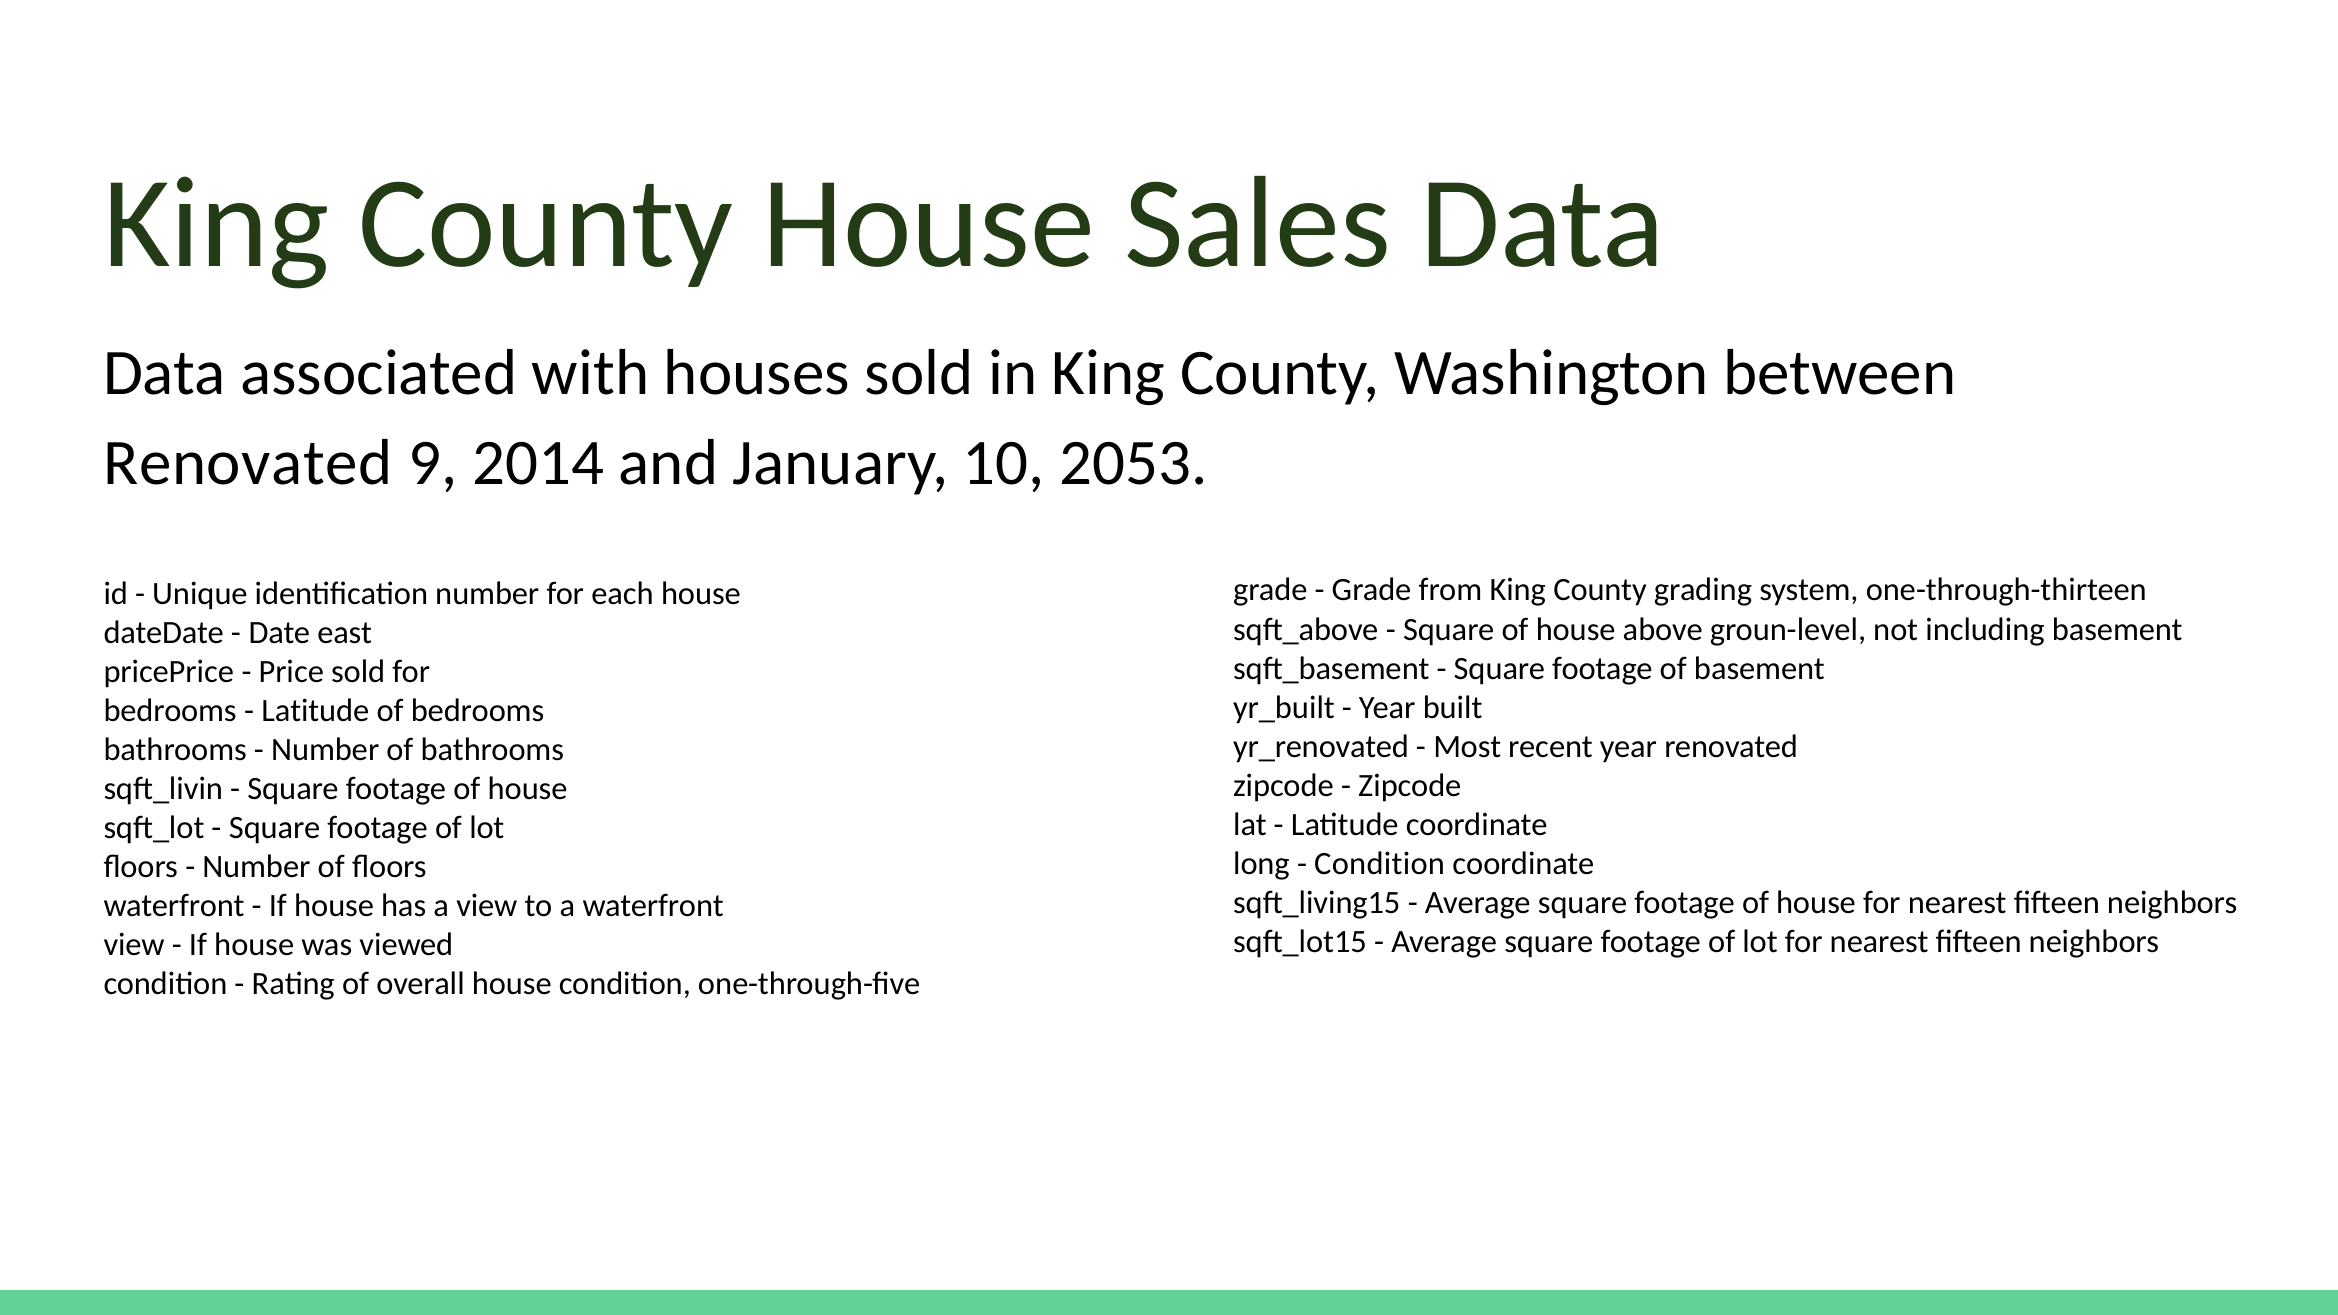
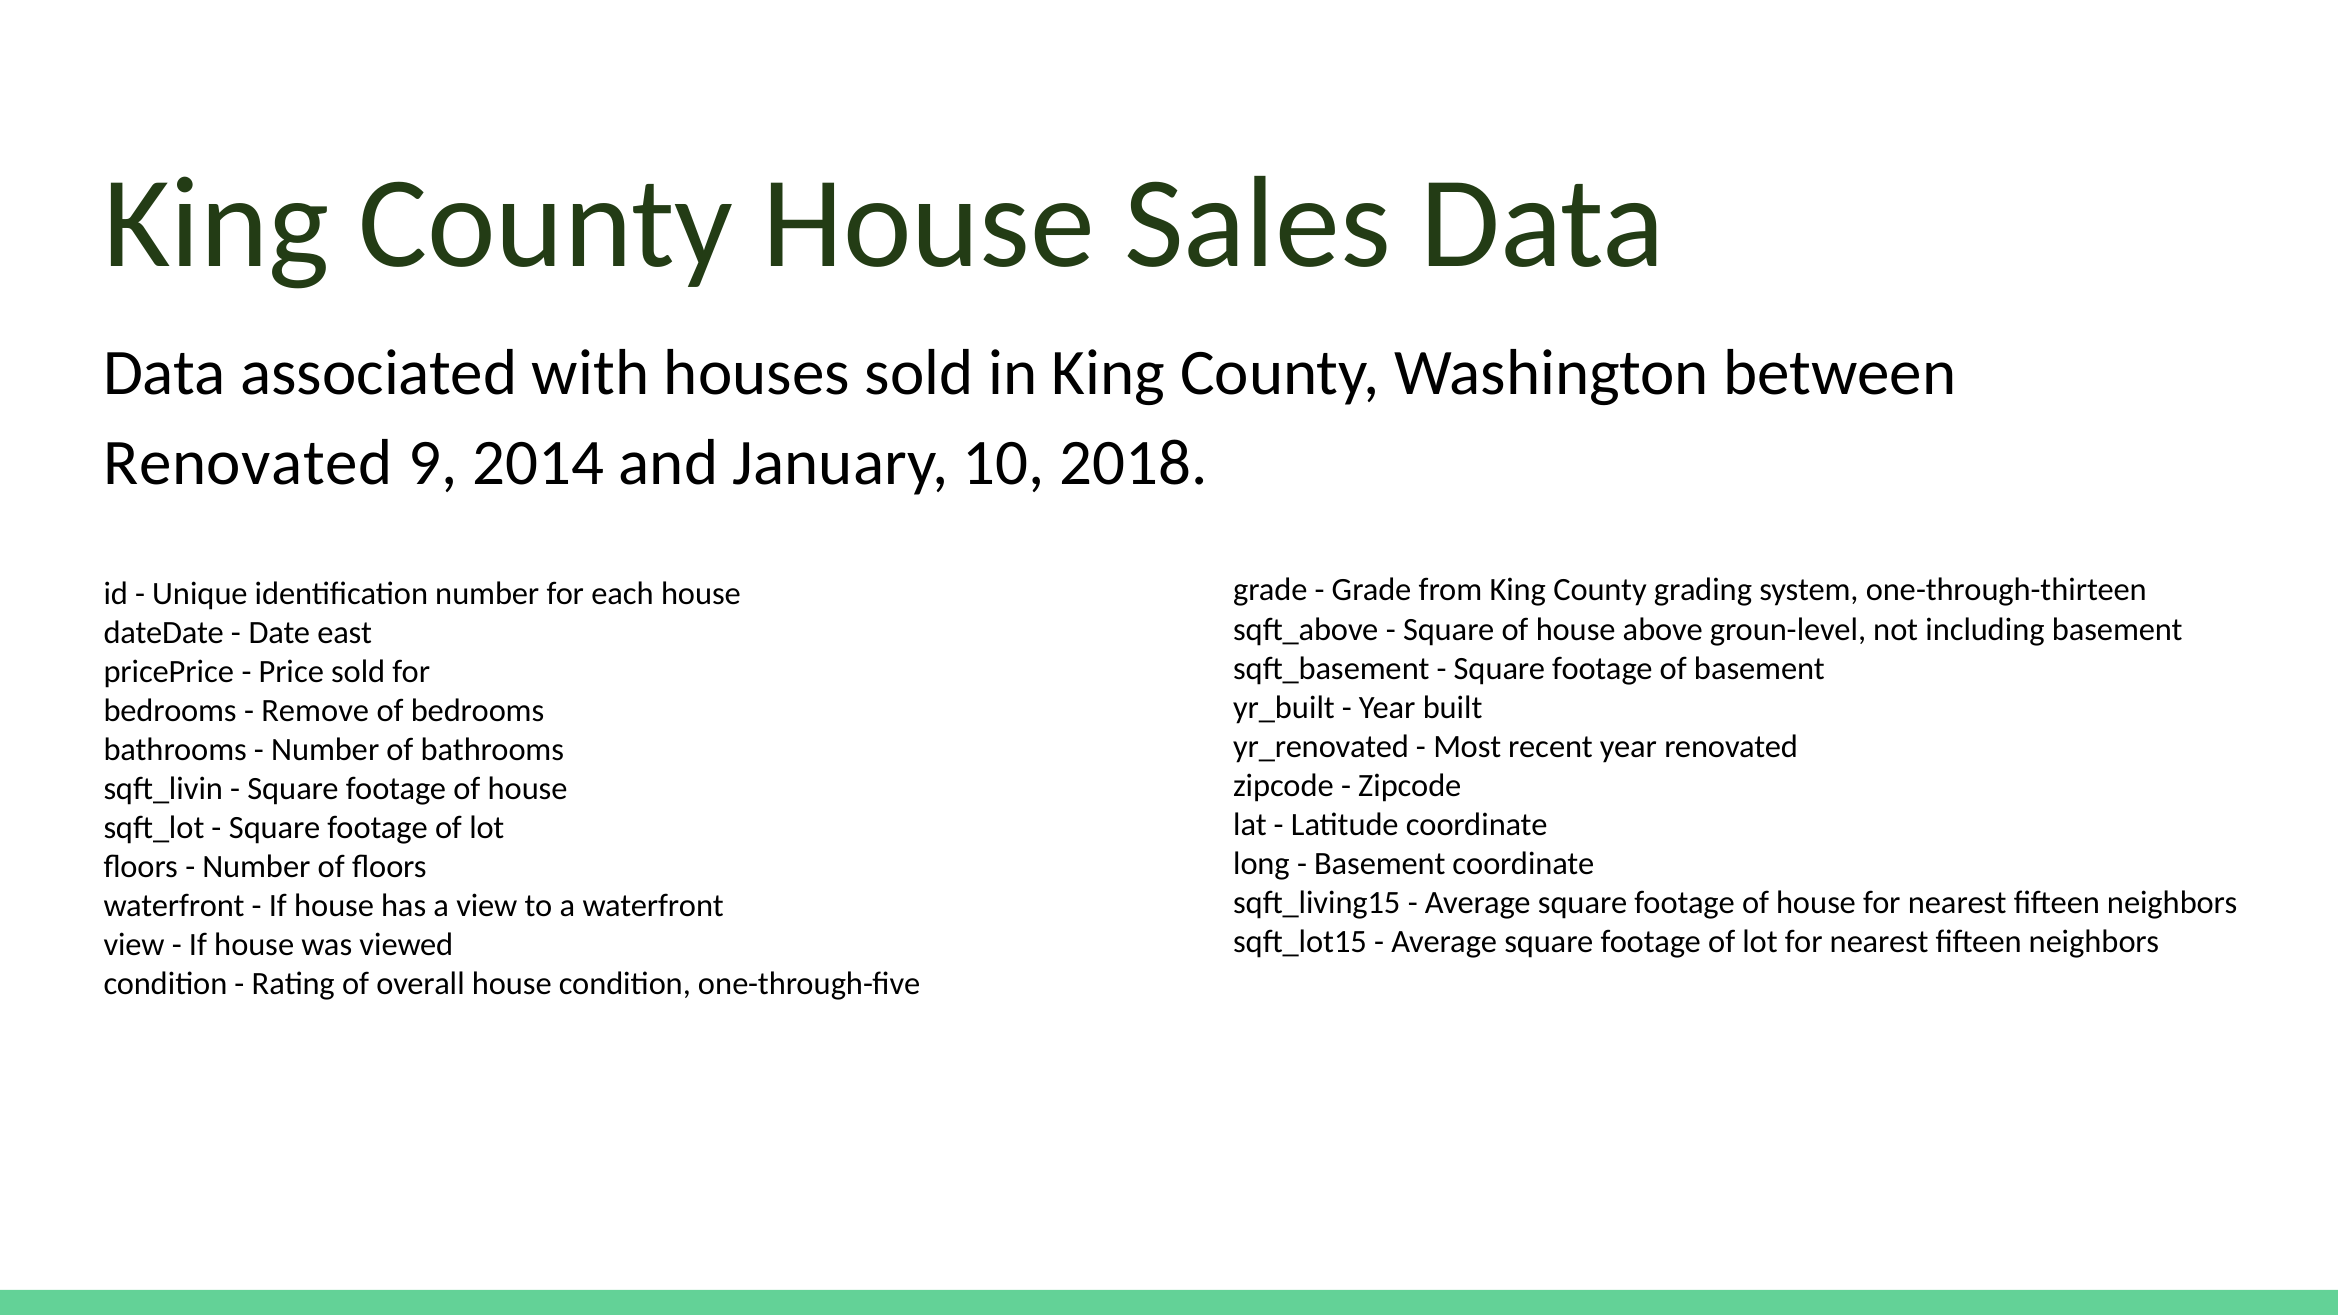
2053: 2053 -> 2018 (1134, 463)
Latitude: Latitude -> Remove (315, 711)
Condition: Condition -> Basement (1380, 864)
